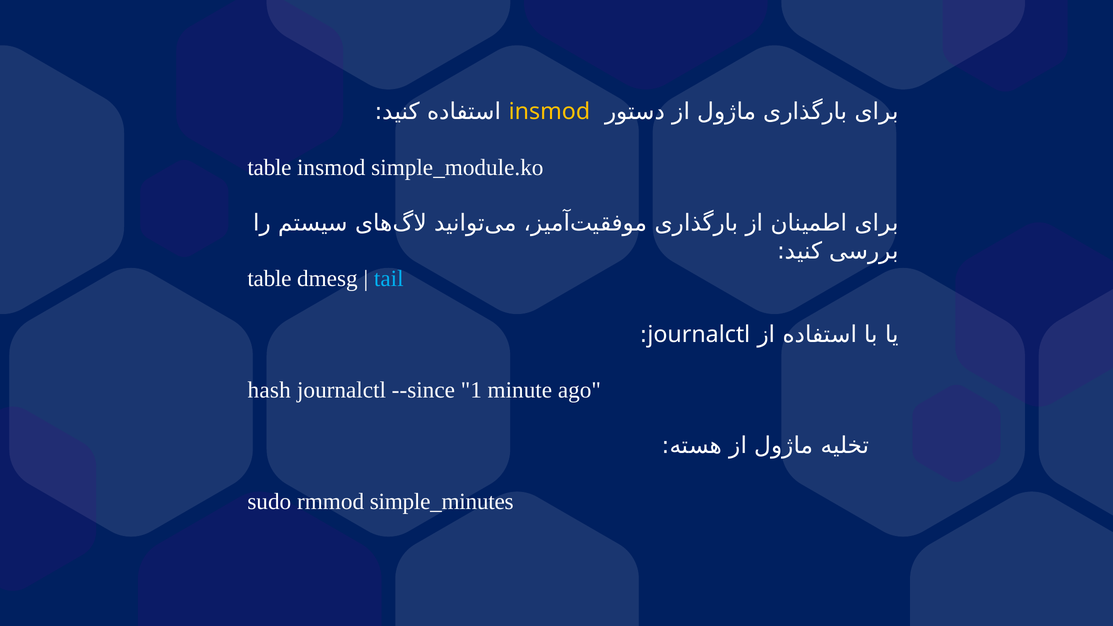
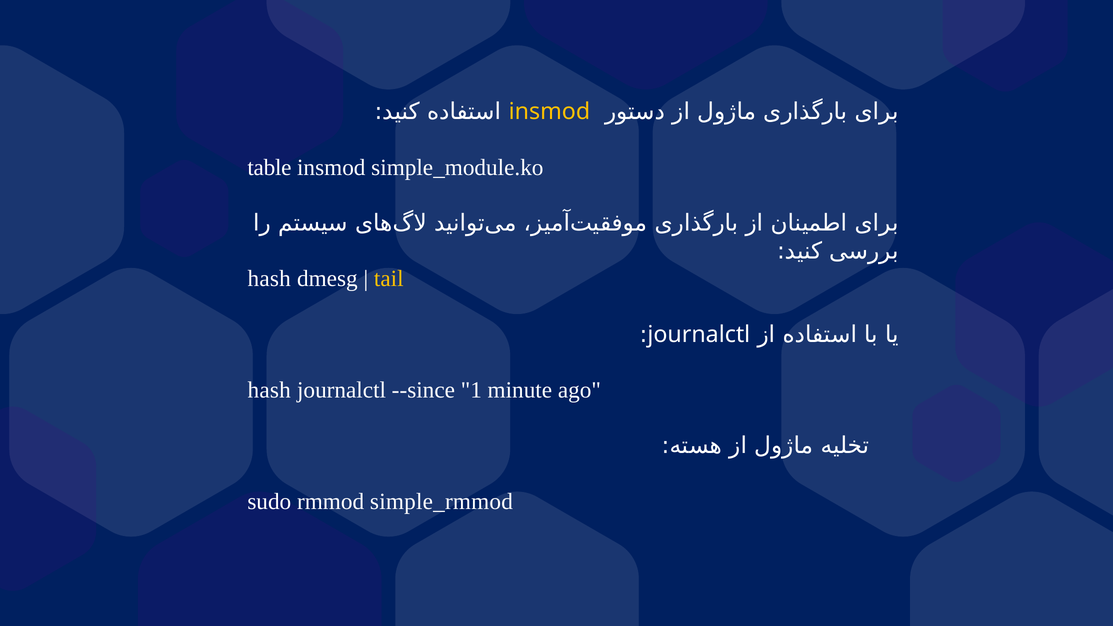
table: table -> hash (269, 279)
tail colour: light blue -> yellow (389, 279)
simple_minutes: simple_minutes -> simple_rmmod (441, 502)
